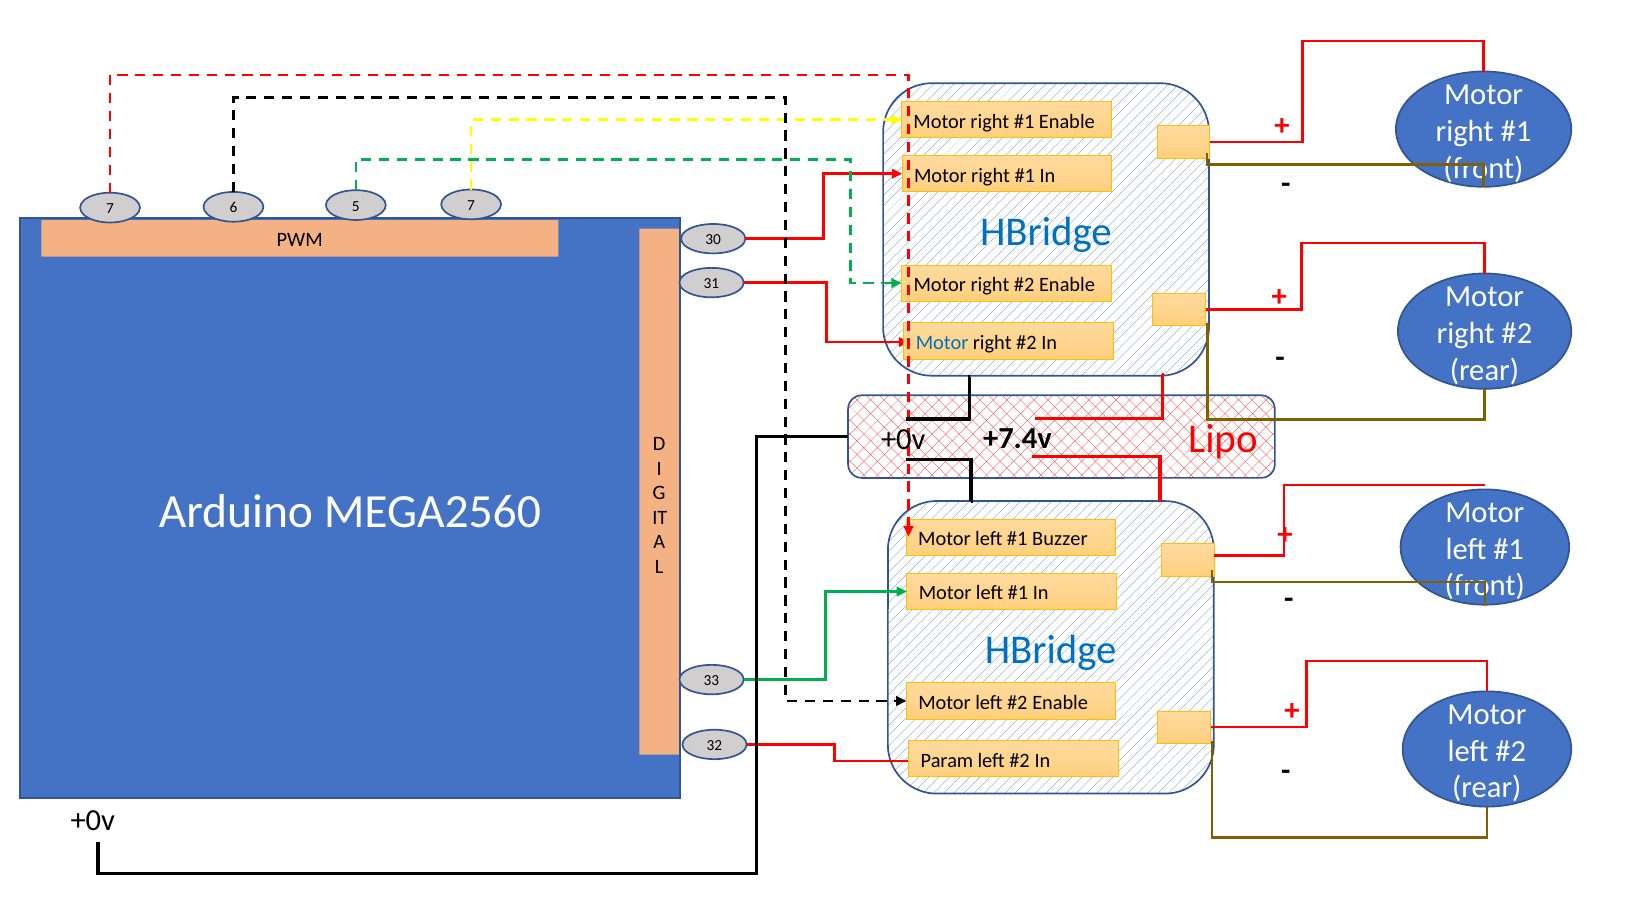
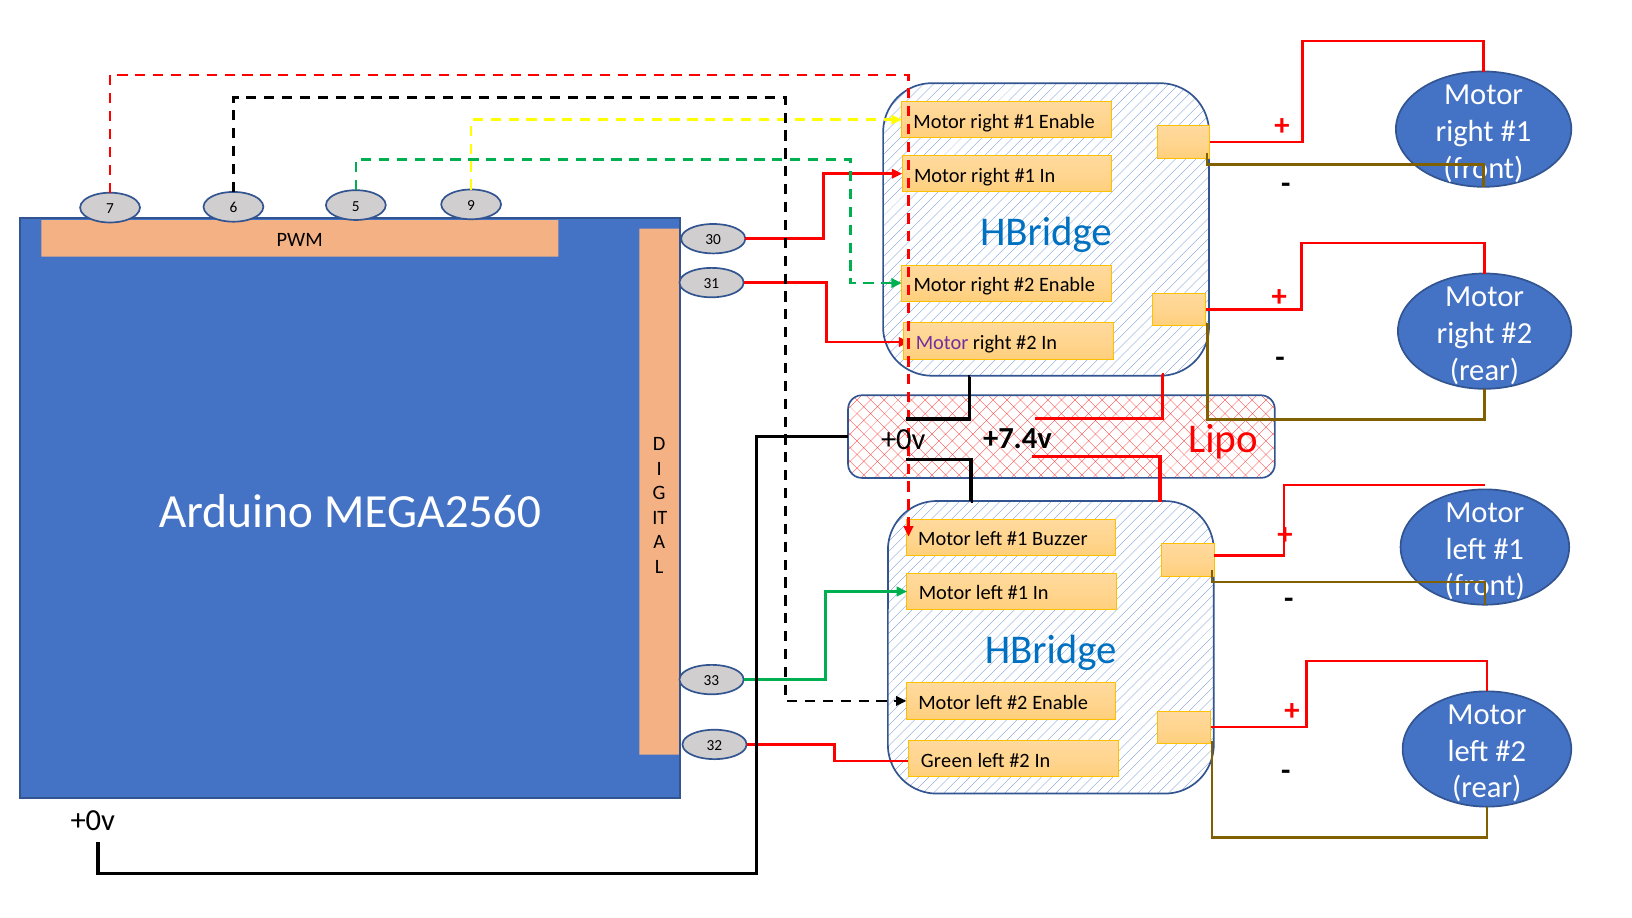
5 7: 7 -> 9 (471, 205)
Motor colour: blue -> purple (942, 342)
Param: Param -> Green (947, 760)
